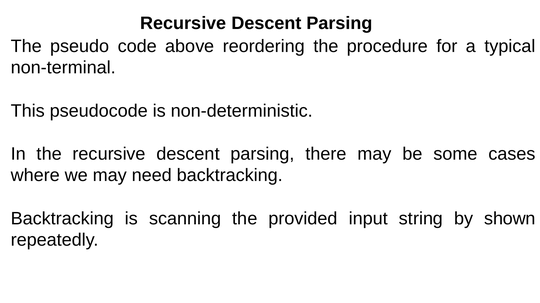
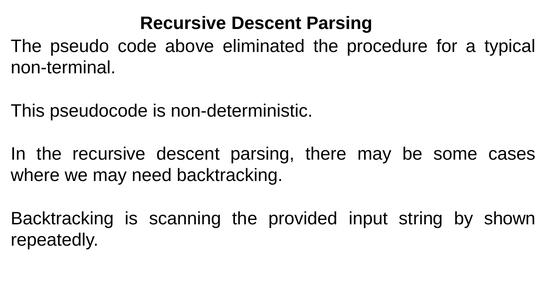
reordering: reordering -> eliminated (264, 46)
